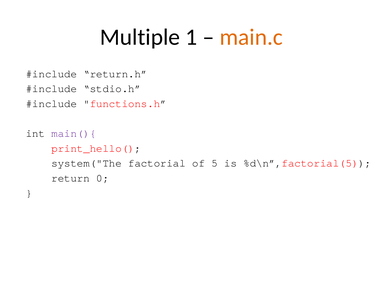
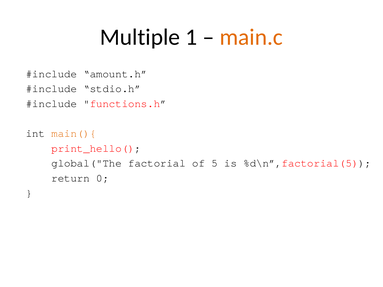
return.h: return.h -> amount.h (115, 74)
main(){ colour: purple -> orange (74, 134)
system("The: system("The -> global("The (87, 163)
